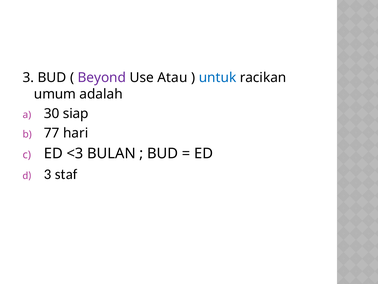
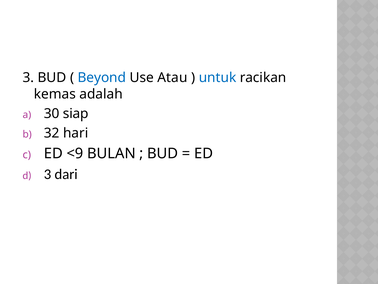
Beyond colour: purple -> blue (102, 78)
umum: umum -> kemas (55, 94)
77: 77 -> 32 (52, 133)
<3: <3 -> <9 (75, 153)
staf: staf -> dari (66, 174)
